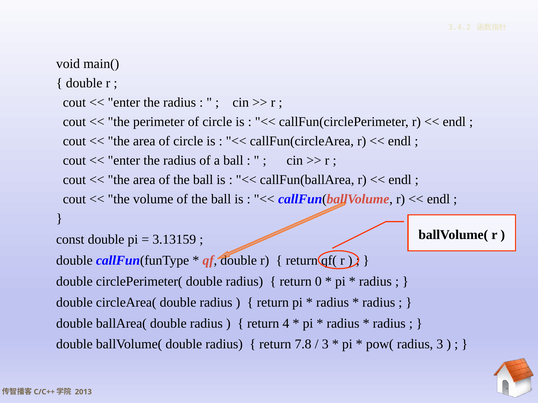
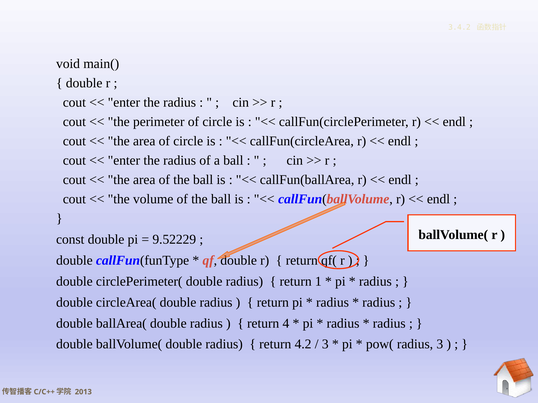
3.13159: 3.13159 -> 9.52229 (174, 240)
0: 0 -> 1 (318, 282)
7.8: 7.8 -> 4.2 (303, 345)
